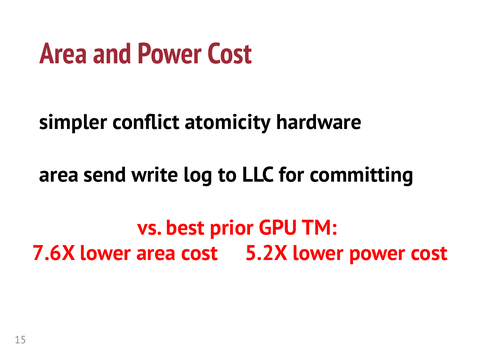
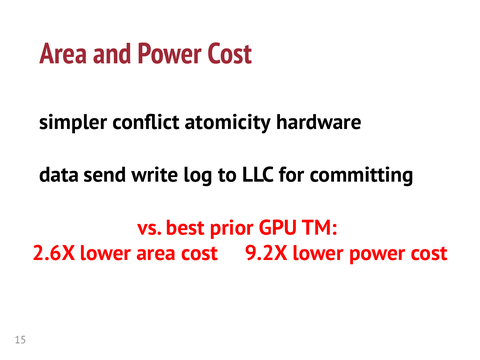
area: area -> data (59, 175)
7.6X: 7.6X -> 2.6X (54, 253)
5.2X: 5.2X -> 9.2X (266, 253)
